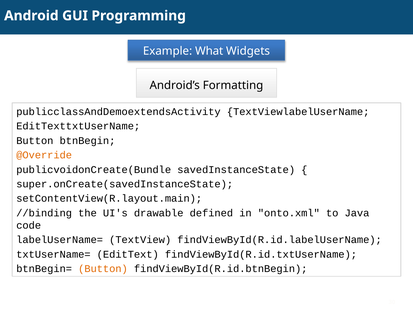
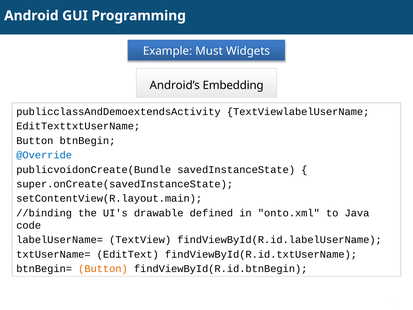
What: What -> Must (209, 51)
Formatting: Formatting -> Embedding (233, 85)
@Override colour: orange -> blue (44, 155)
